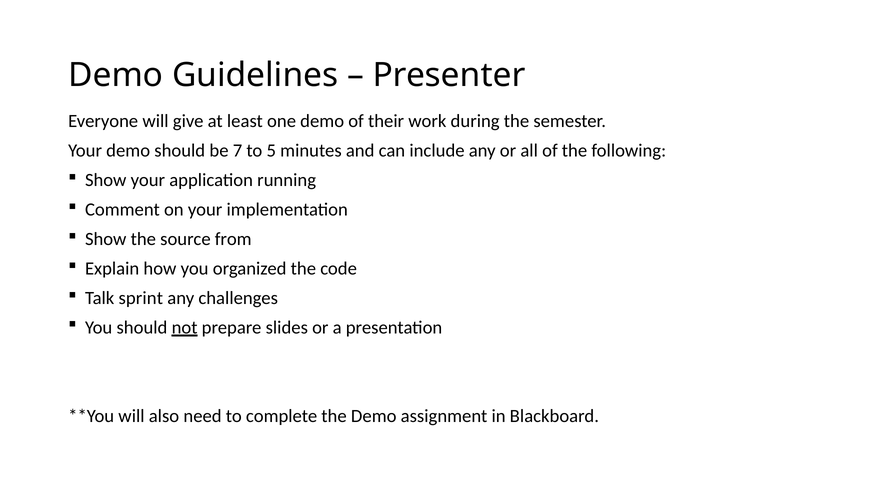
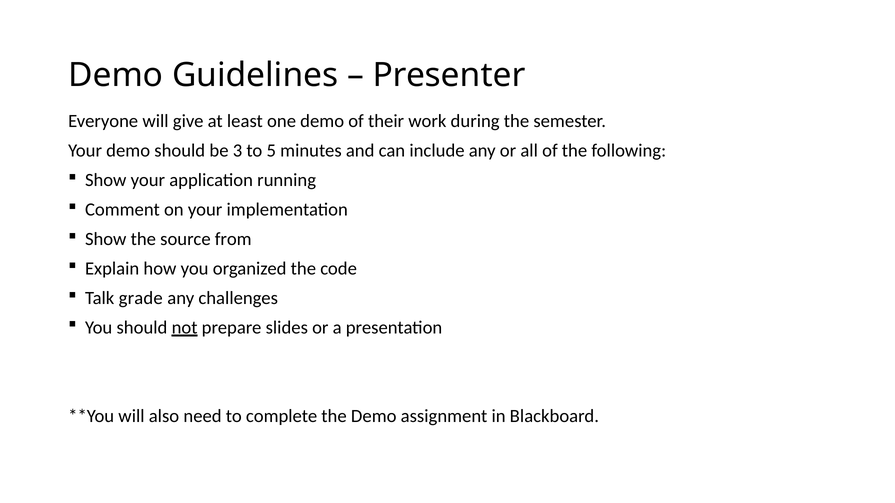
7: 7 -> 3 (237, 151)
sprint: sprint -> grade (141, 298)
